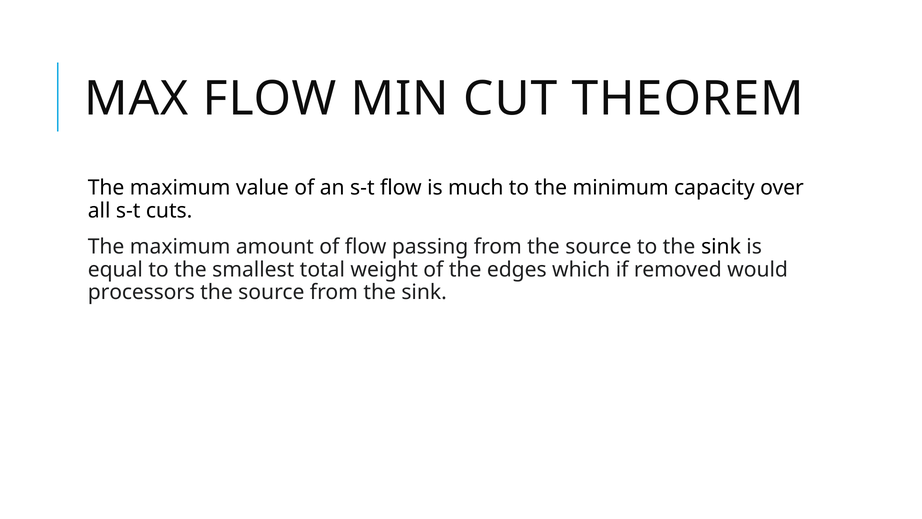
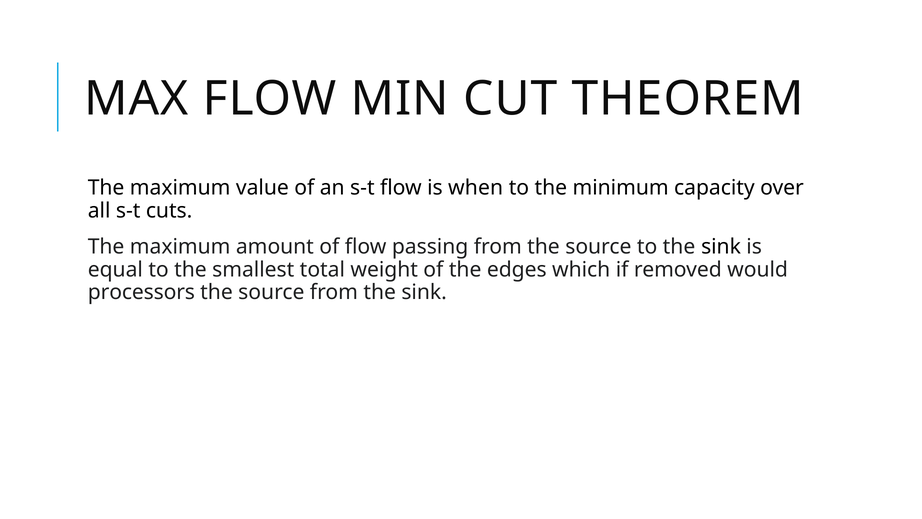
much: much -> when (476, 188)
